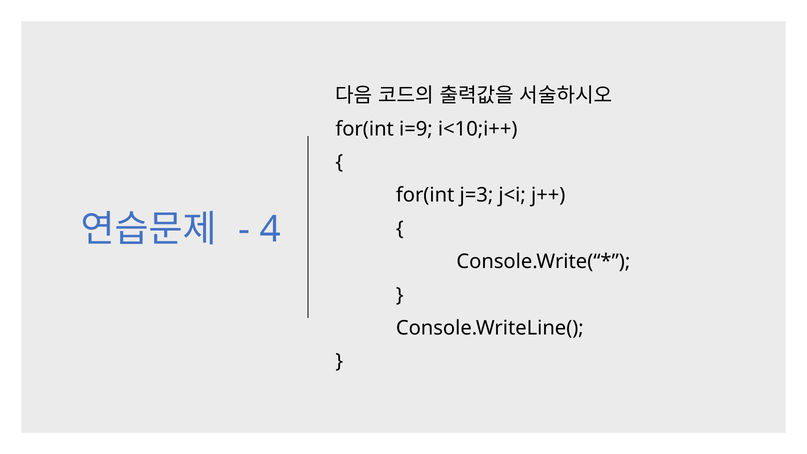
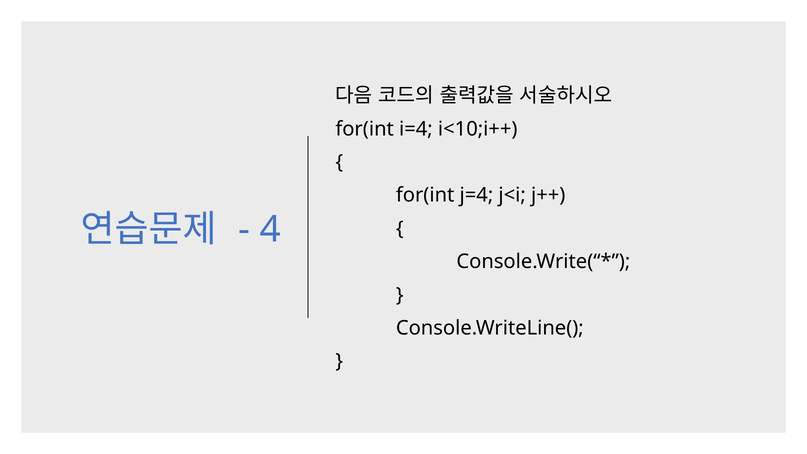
i=9: i=9 -> i=4 (416, 129)
j=3: j=3 -> j=4 (476, 195)
